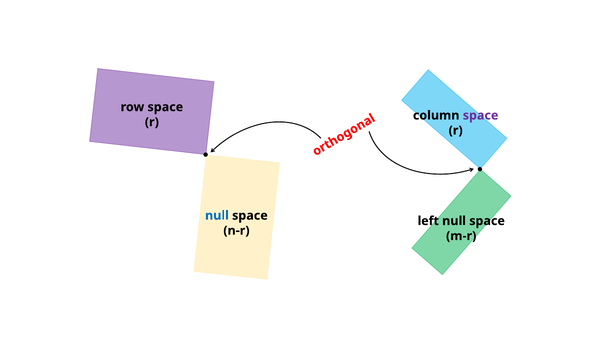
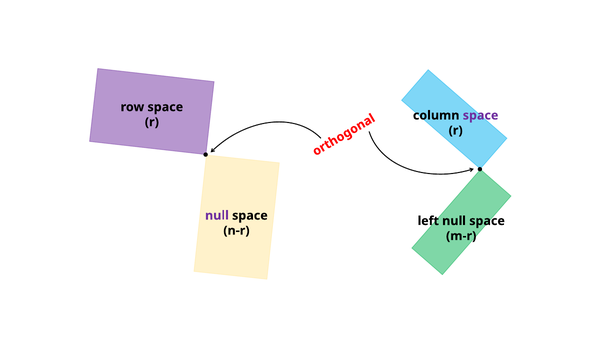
null colour: blue -> purple (217, 216)
